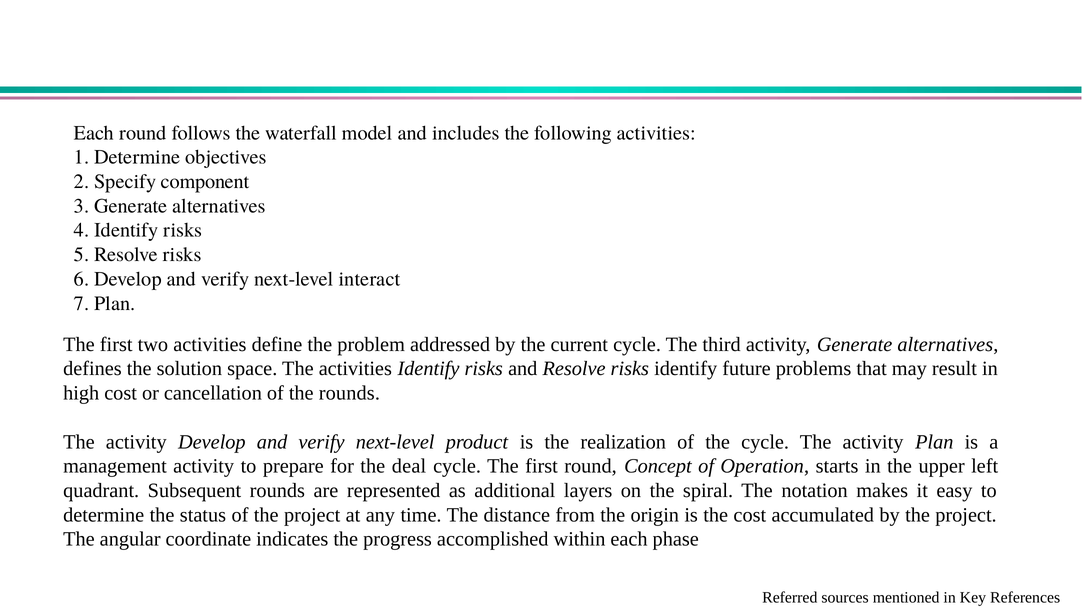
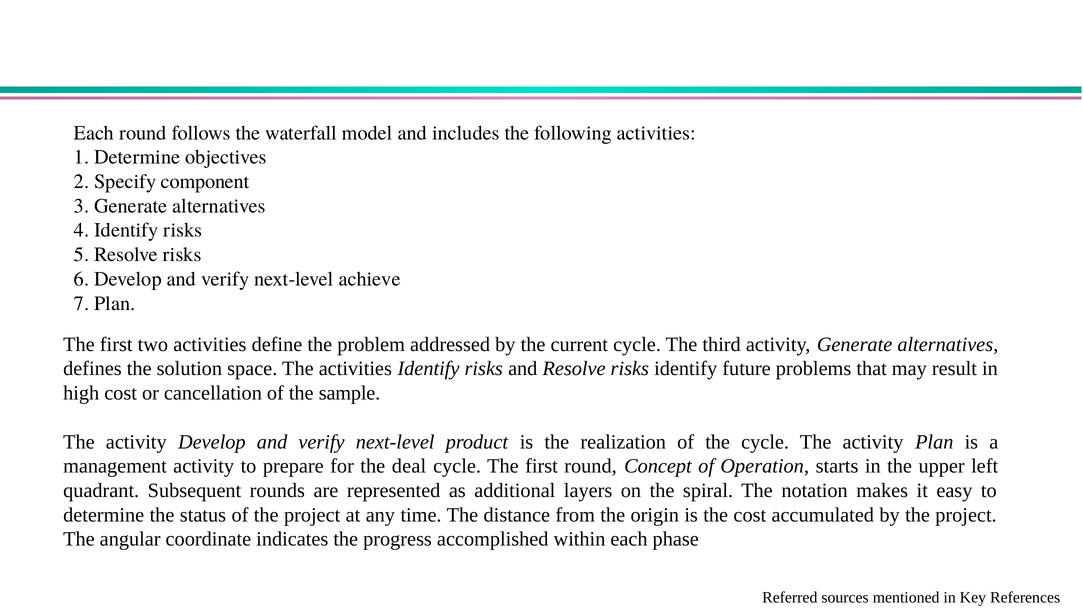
interact: interact -> achieve (370, 279)
the rounds: rounds -> sample (350, 393)
